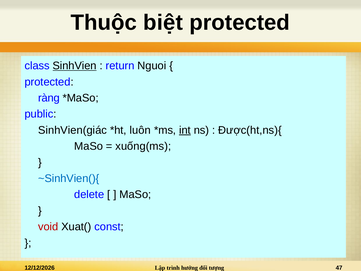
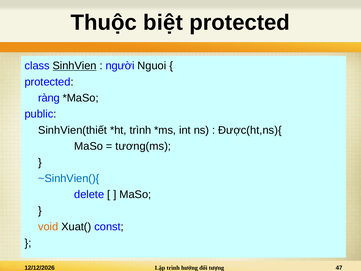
return: return -> người (120, 66)
SinhVien(giác: SinhVien(giác -> SinhVien(thiết (73, 130)
luôn: luôn -> trình (140, 130)
int underline: present -> none (185, 130)
xuống(ms: xuống(ms -> tương(ms (143, 146)
void colour: red -> orange (48, 227)
